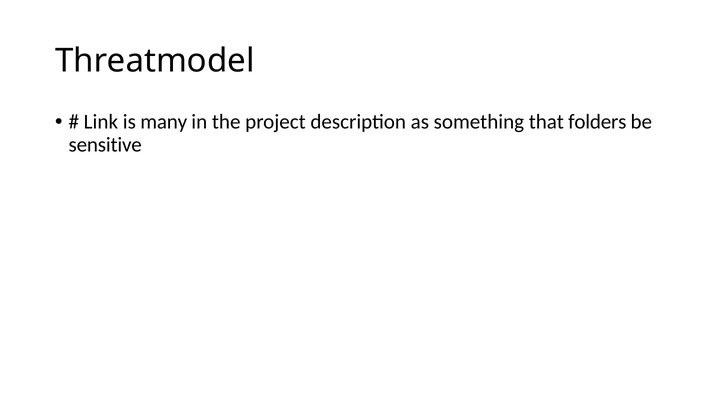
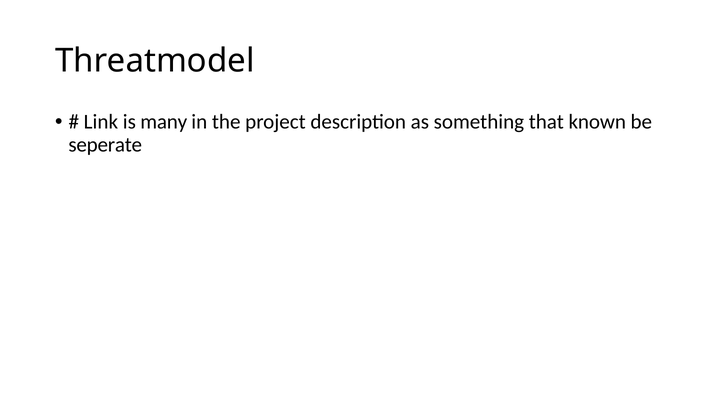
folders: folders -> known (597, 122)
sensitive: sensitive -> seperate (105, 145)
